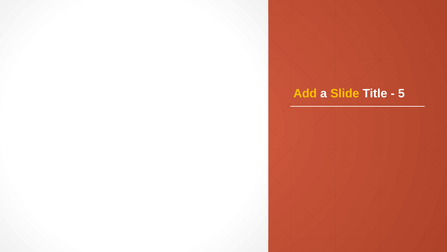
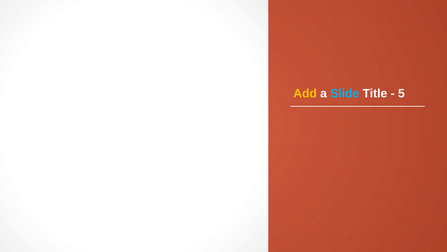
Slide colour: yellow -> light blue (345, 93)
